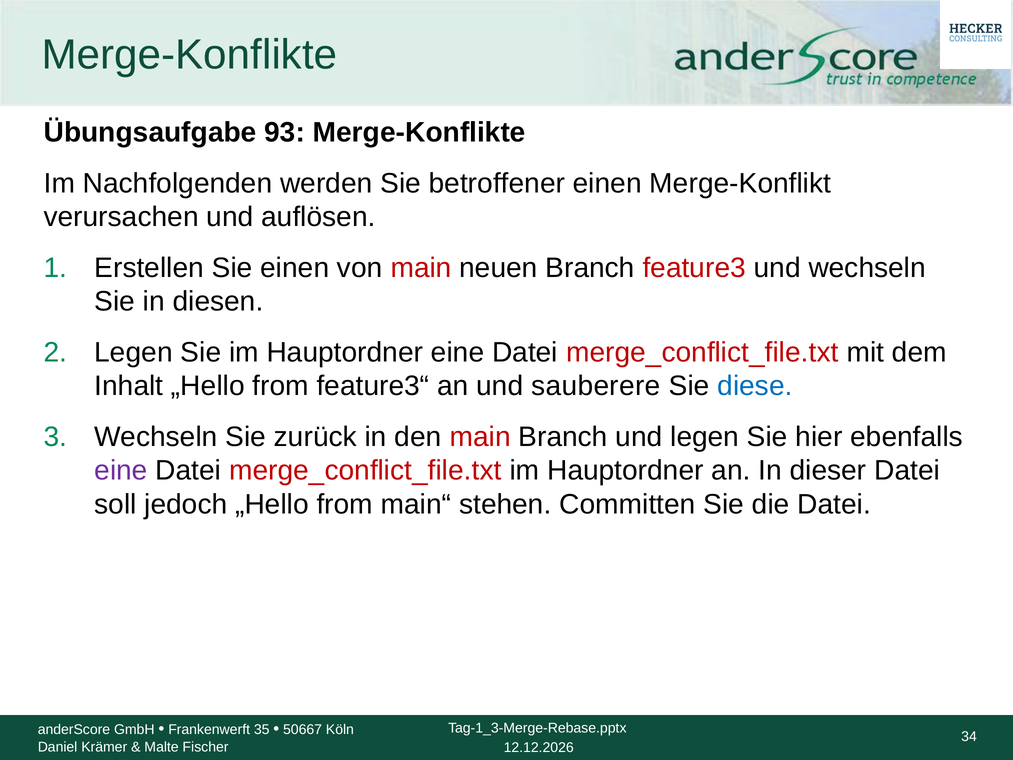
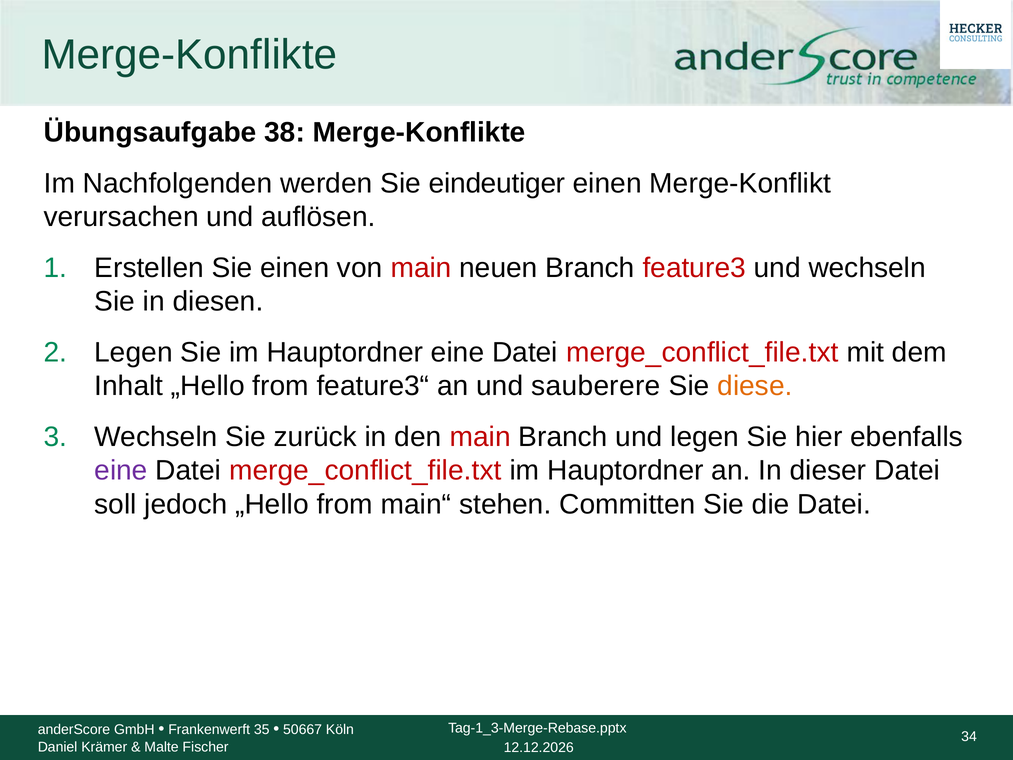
93: 93 -> 38 (285, 133)
betroffener: betroffener -> eindeutiger (497, 183)
diese colour: blue -> orange (755, 386)
